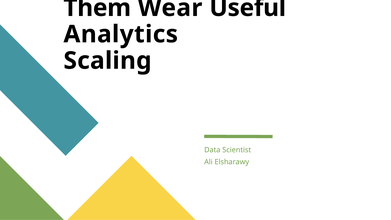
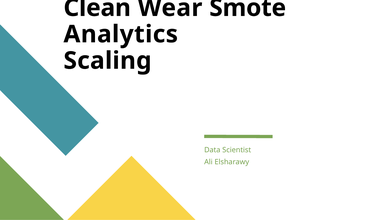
Them: Them -> Clean (97, 8)
Useful: Useful -> Smote (248, 8)
